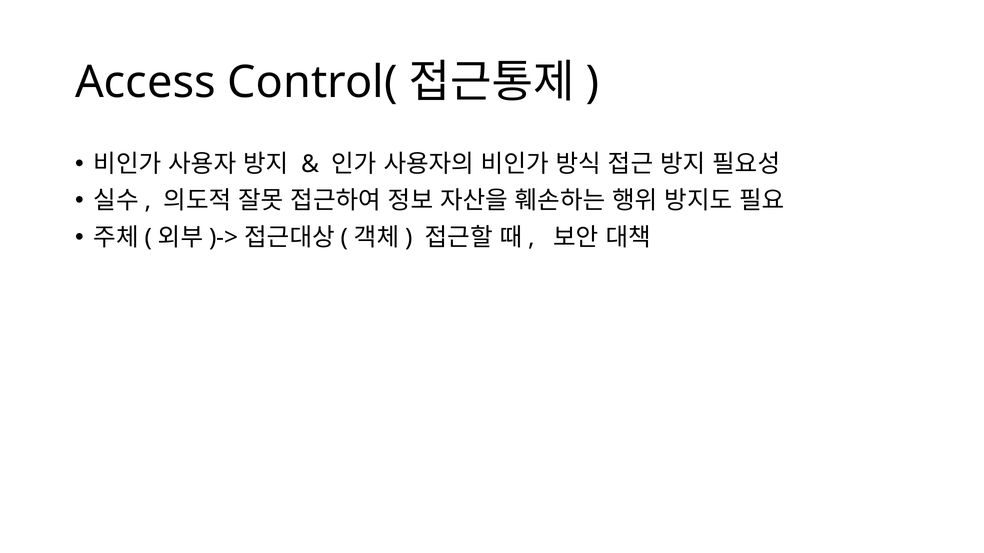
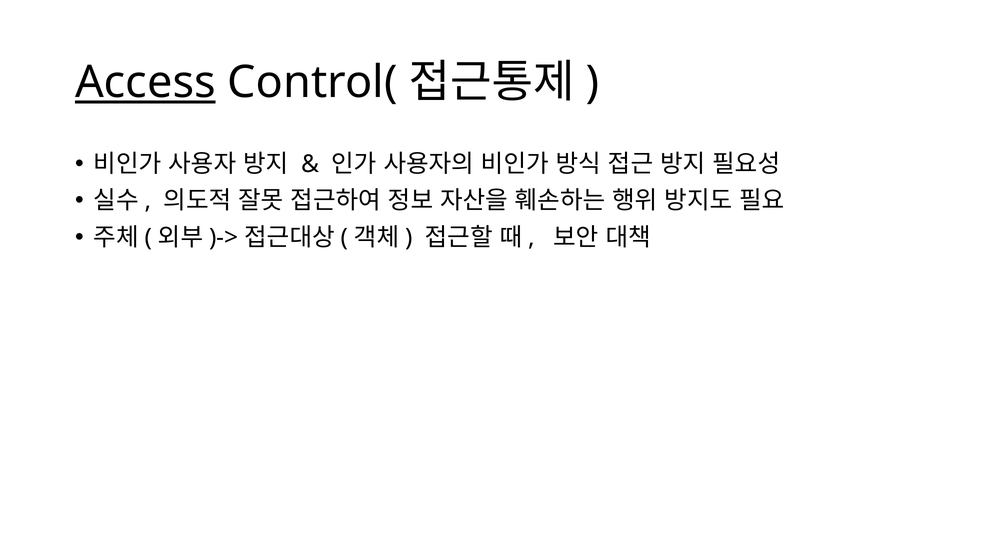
Access underline: none -> present (145, 83)
